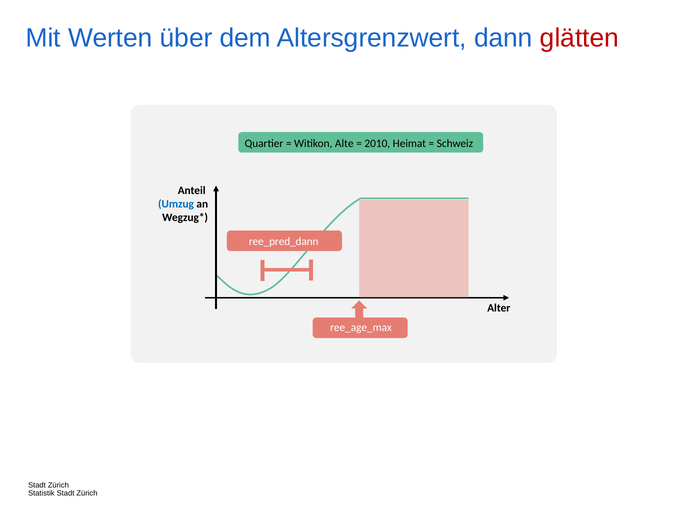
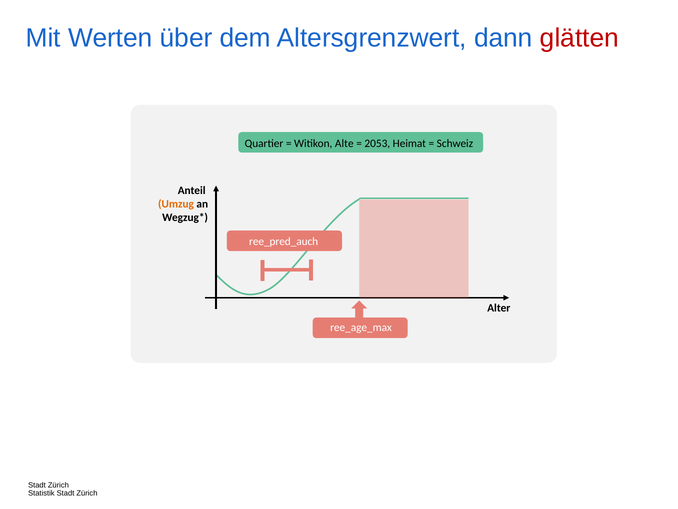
2010: 2010 -> 2053 (377, 143)
Umzug colour: blue -> orange (176, 204)
ree_pred_dann: ree_pred_dann -> ree_pred_auch (284, 241)
